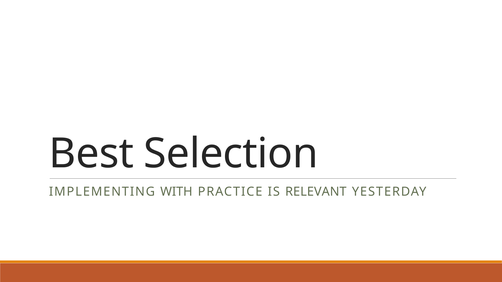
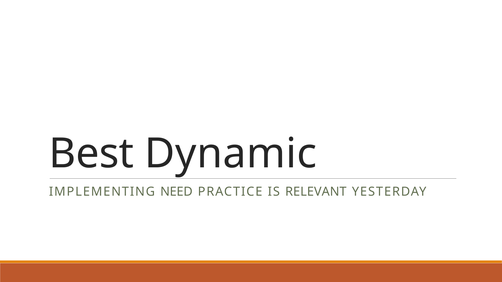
Selection: Selection -> Dynamic (231, 154)
WITH: WITH -> NEED (176, 192)
